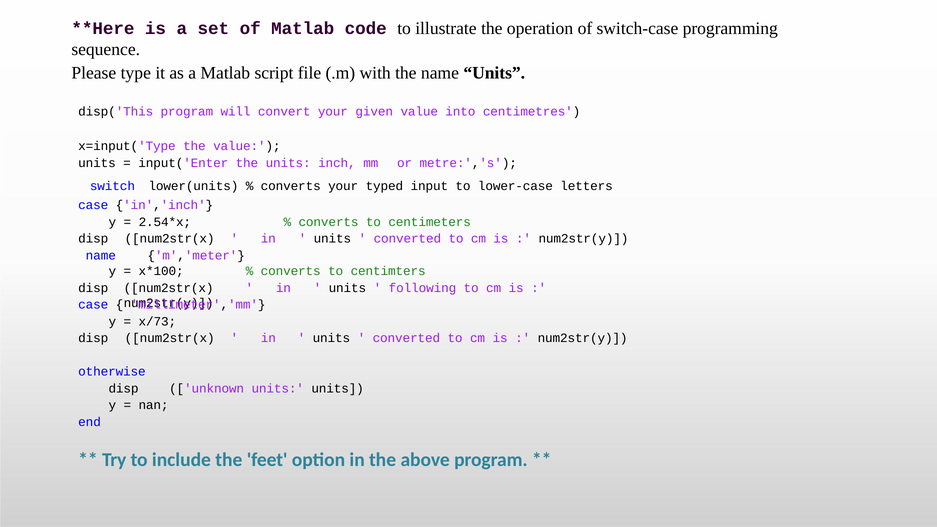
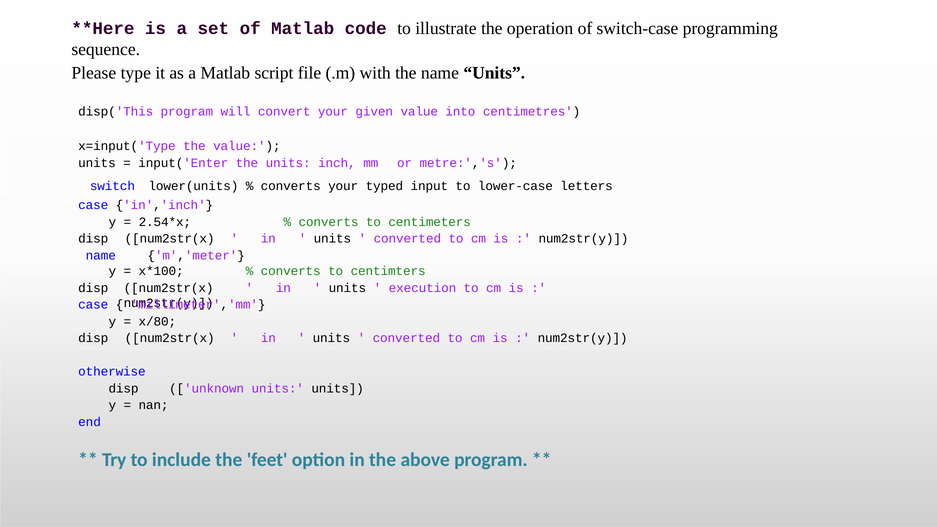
following: following -> execution (423, 288)
x/73: x/73 -> x/80 (157, 322)
